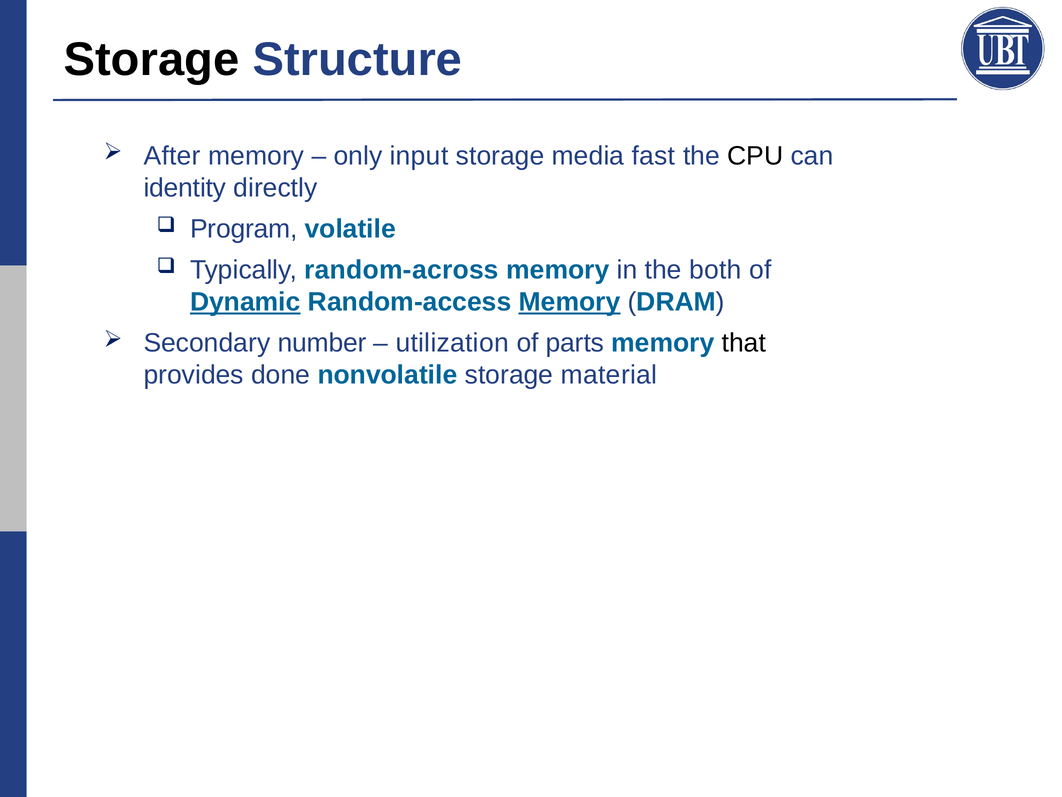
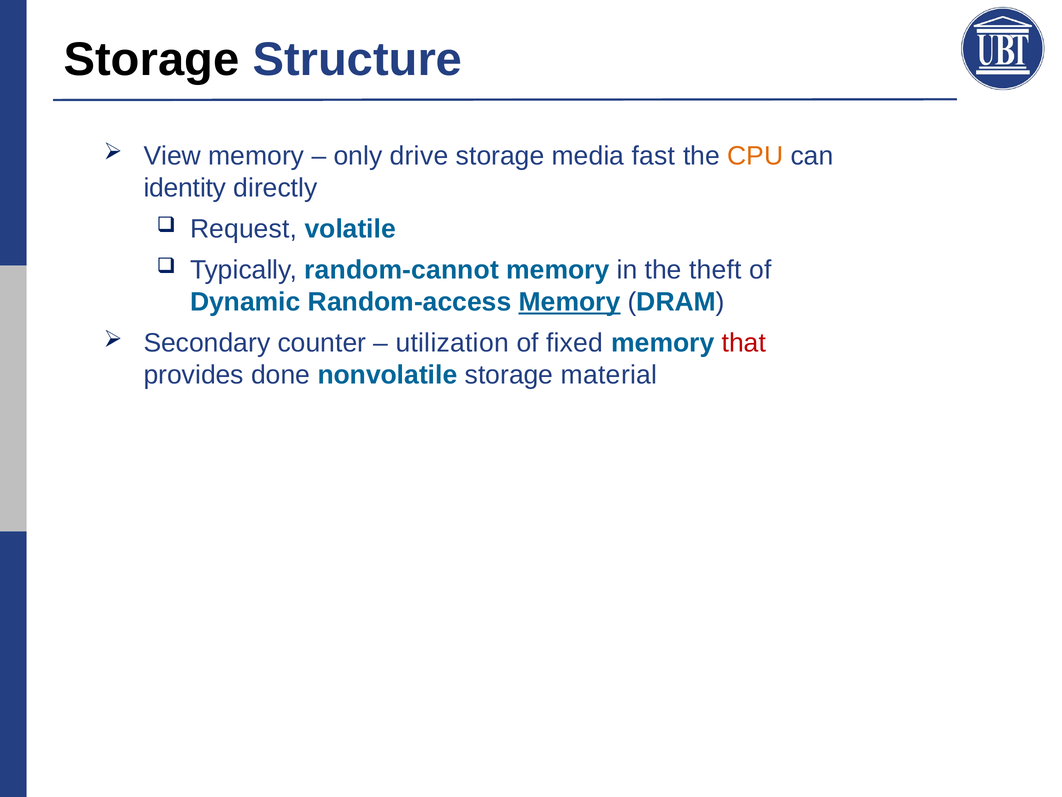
After: After -> View (172, 156)
input: input -> drive (419, 156)
CPU colour: black -> orange (755, 156)
Program: Program -> Request (244, 229)
random-across: random-across -> random-cannot (402, 270)
both: both -> theft (715, 270)
Dynamic underline: present -> none (245, 302)
number: number -> counter (322, 343)
parts: parts -> fixed (575, 343)
that colour: black -> red (744, 343)
